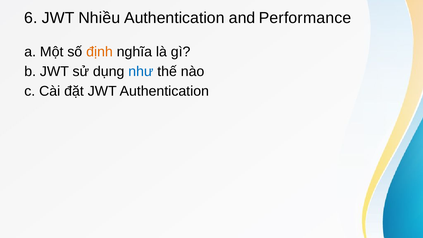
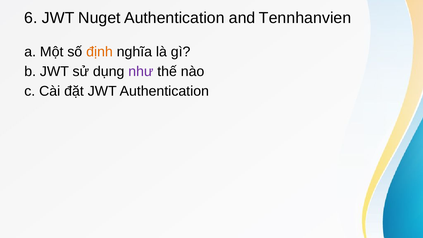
Nhiều: Nhiều -> Nuget (99, 18)
Performance: Performance -> Tennhanvien (305, 18)
như colour: blue -> purple (141, 72)
